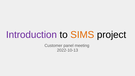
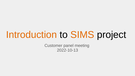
Introduction colour: purple -> orange (31, 35)
